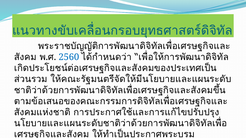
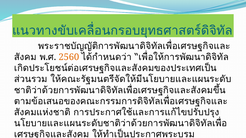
2560 colour: blue -> orange (69, 57)
